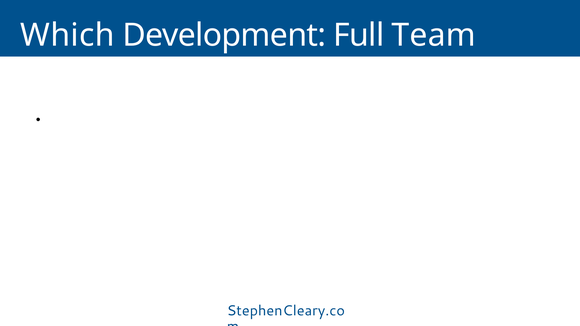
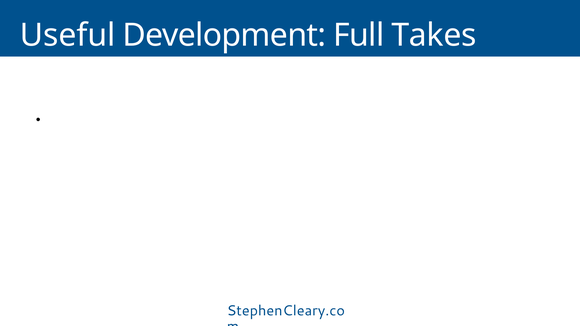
Which: Which -> Useful (68, 35)
Team: Team -> Takes (434, 35)
